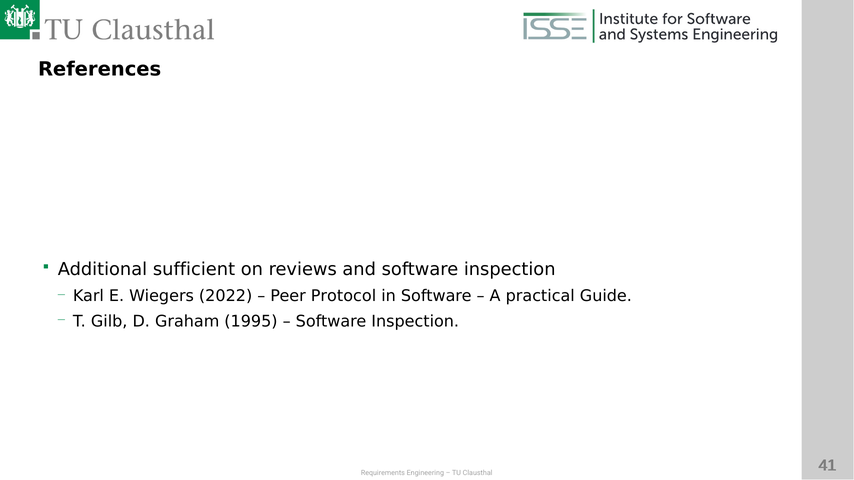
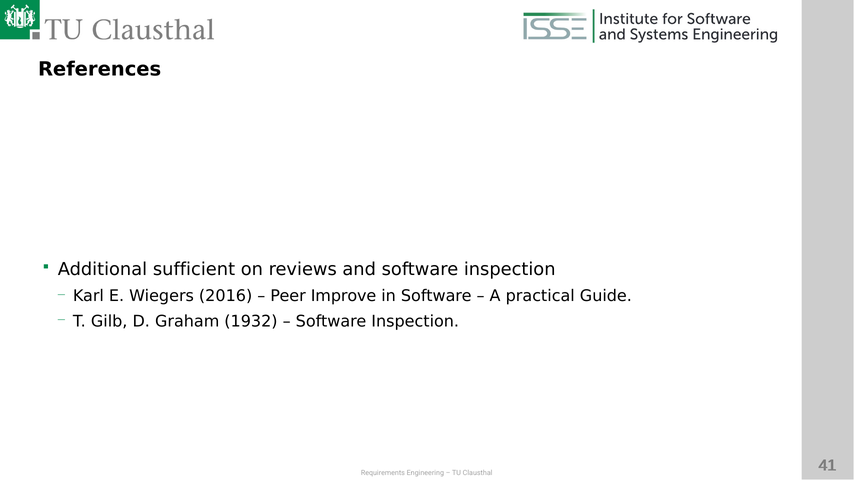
2022: 2022 -> 2016 (226, 296)
Protocol: Protocol -> Improve (344, 296)
1995: 1995 -> 1932 (251, 322)
